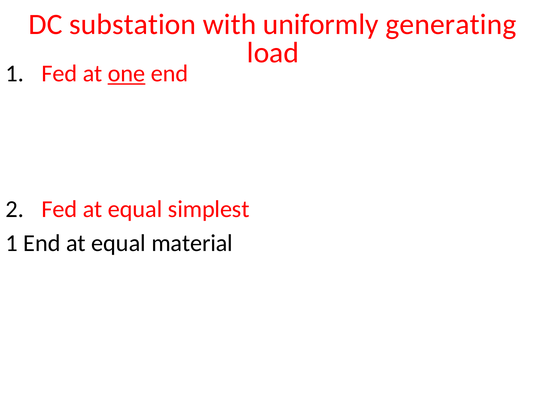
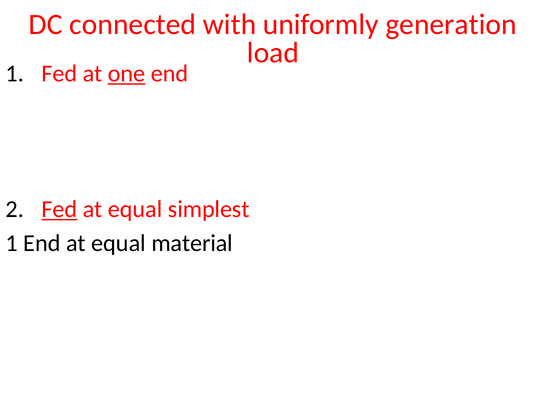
substation: substation -> connected (133, 24)
generating: generating -> generation (451, 24)
Fed underline: none -> present (59, 210)
